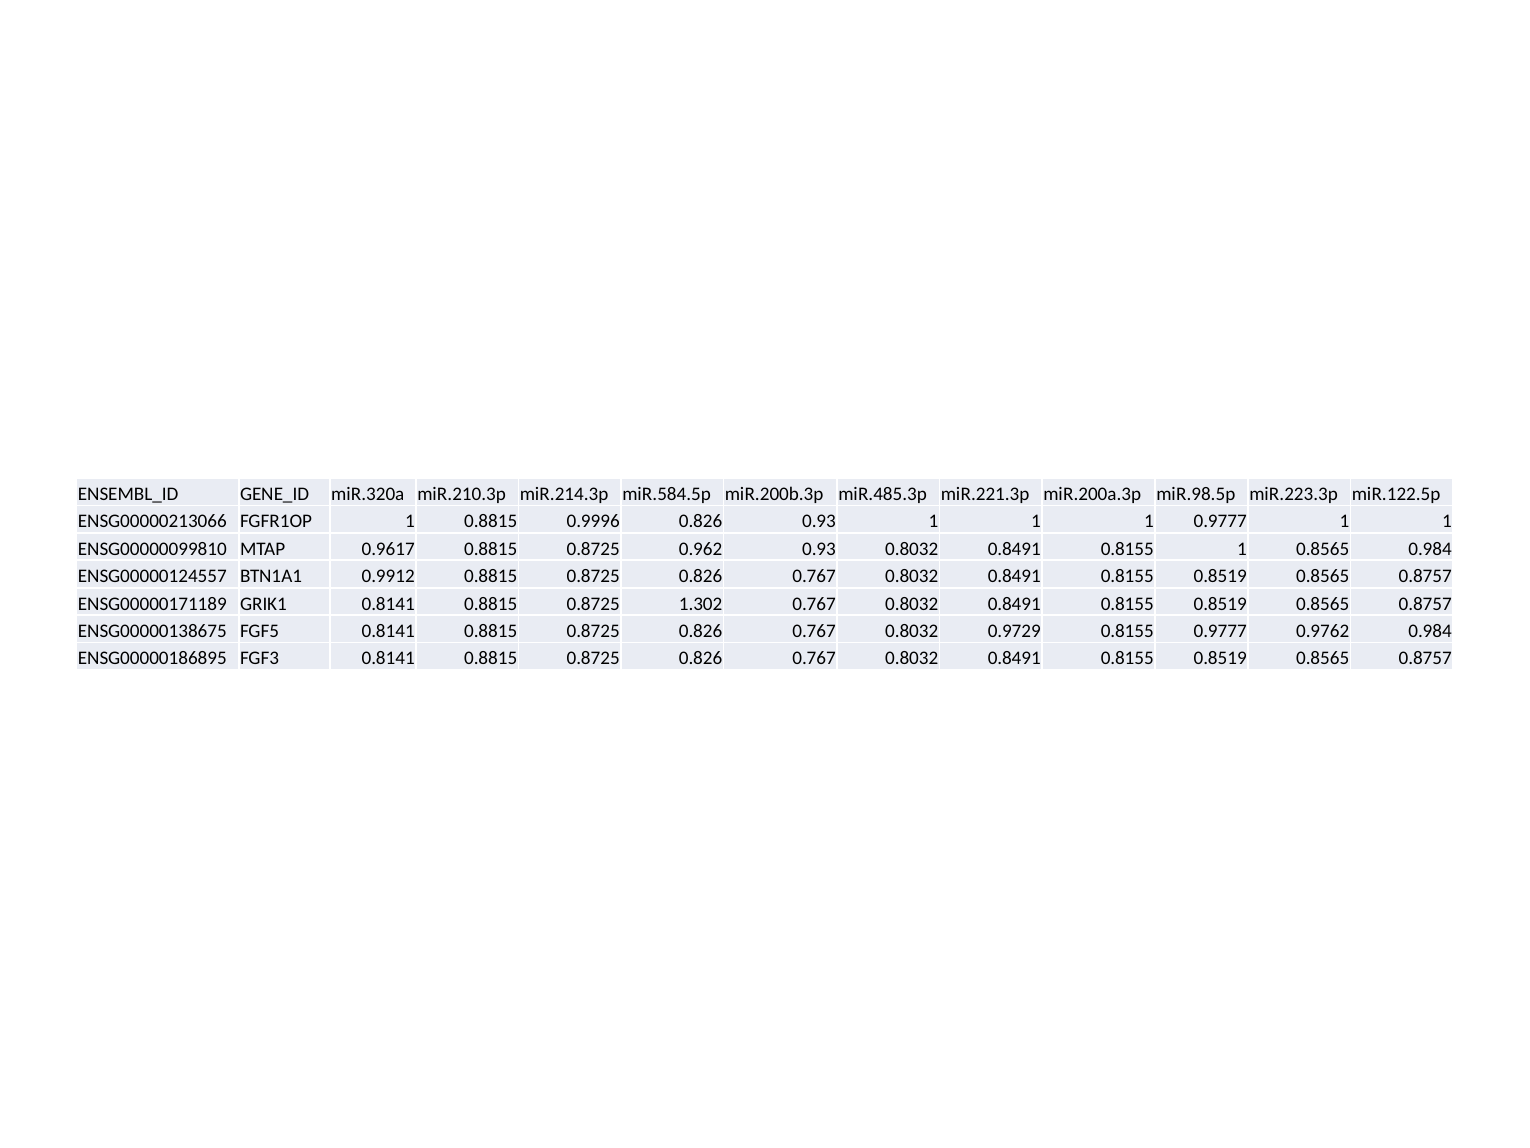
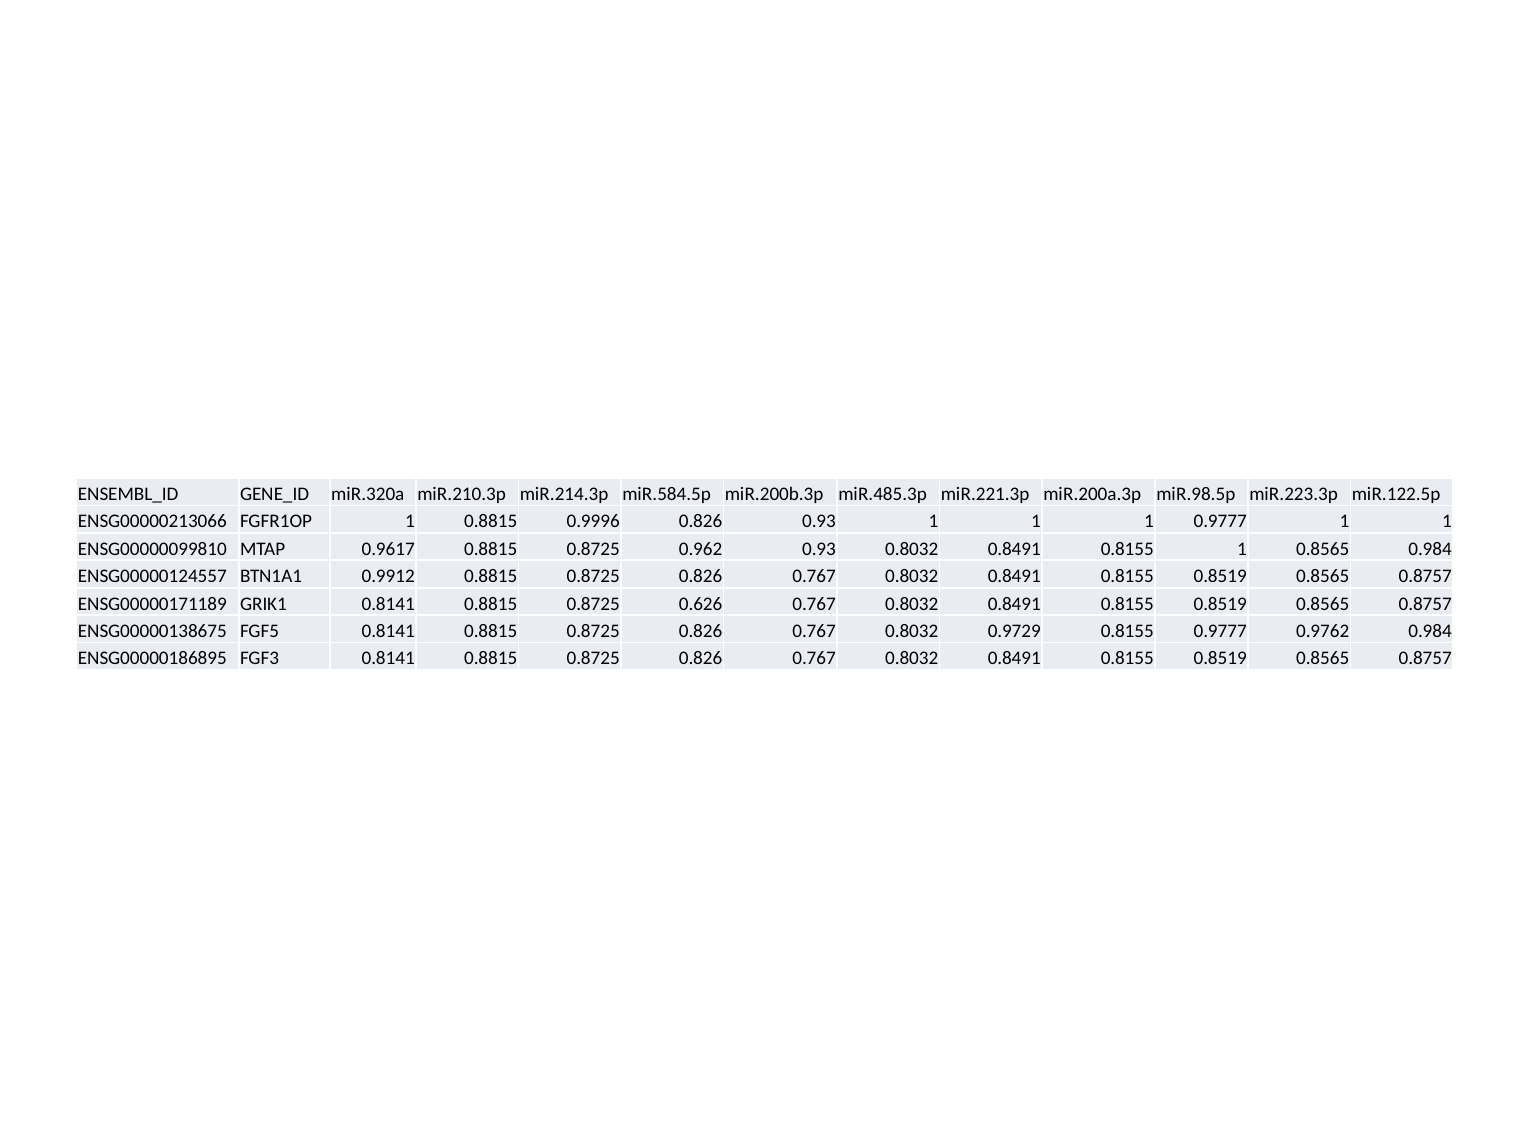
1.302: 1.302 -> 0.626 (701, 603)
